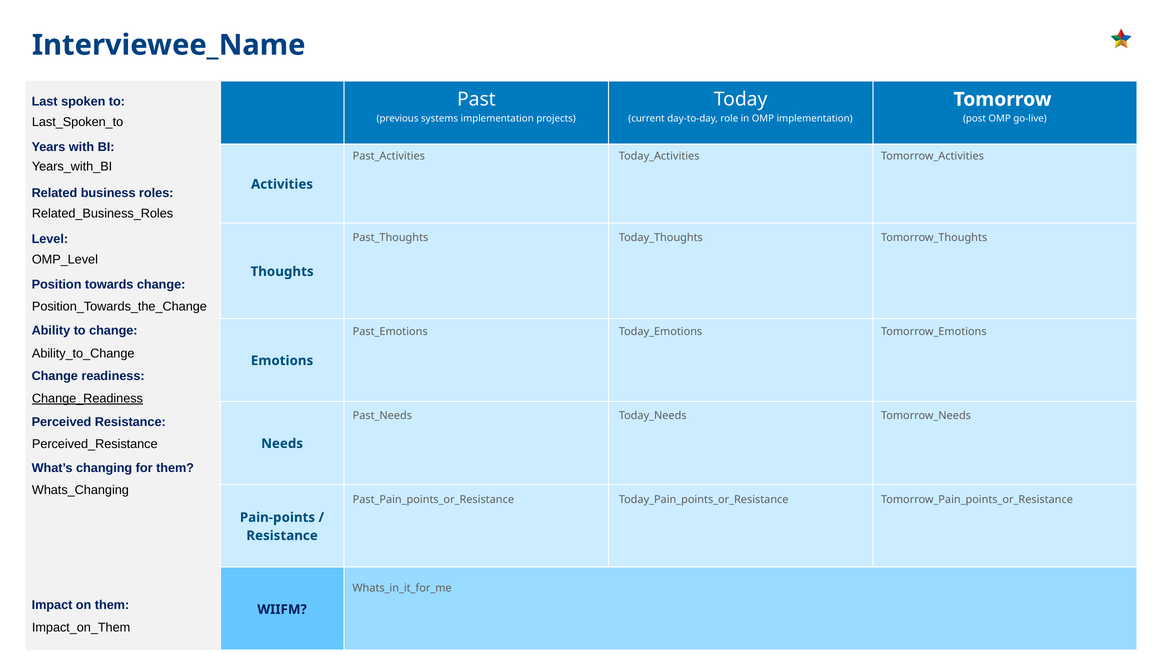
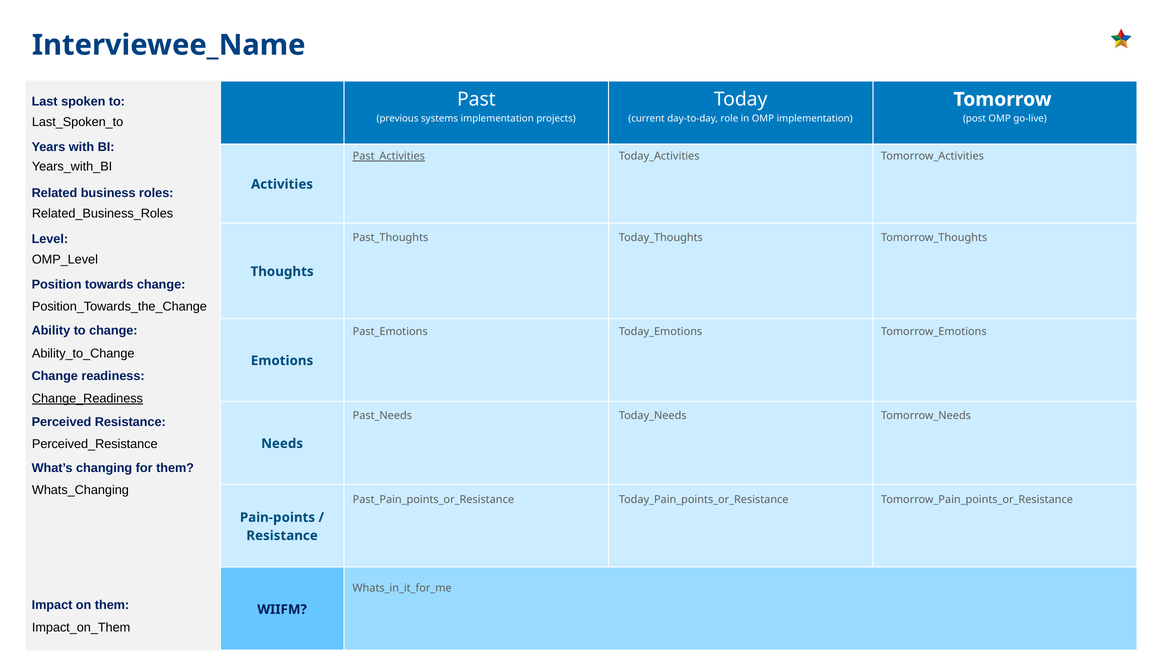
Past_Activities underline: none -> present (389, 156)
